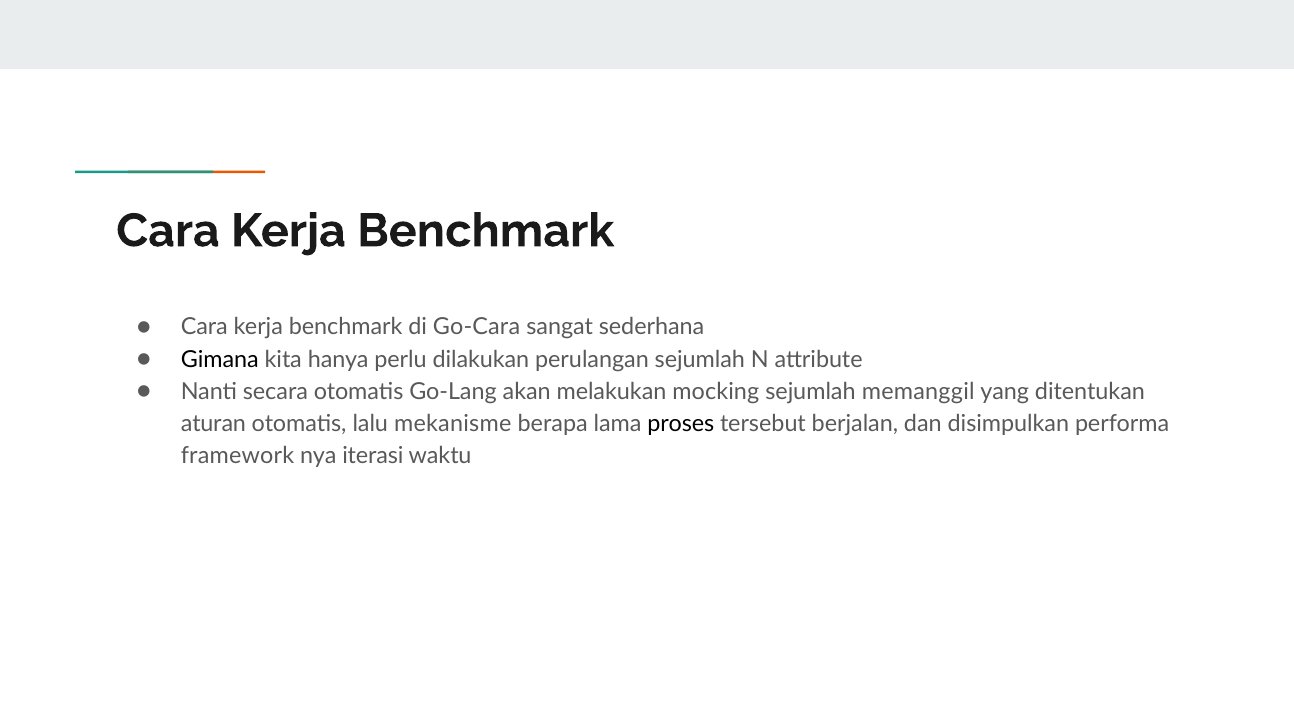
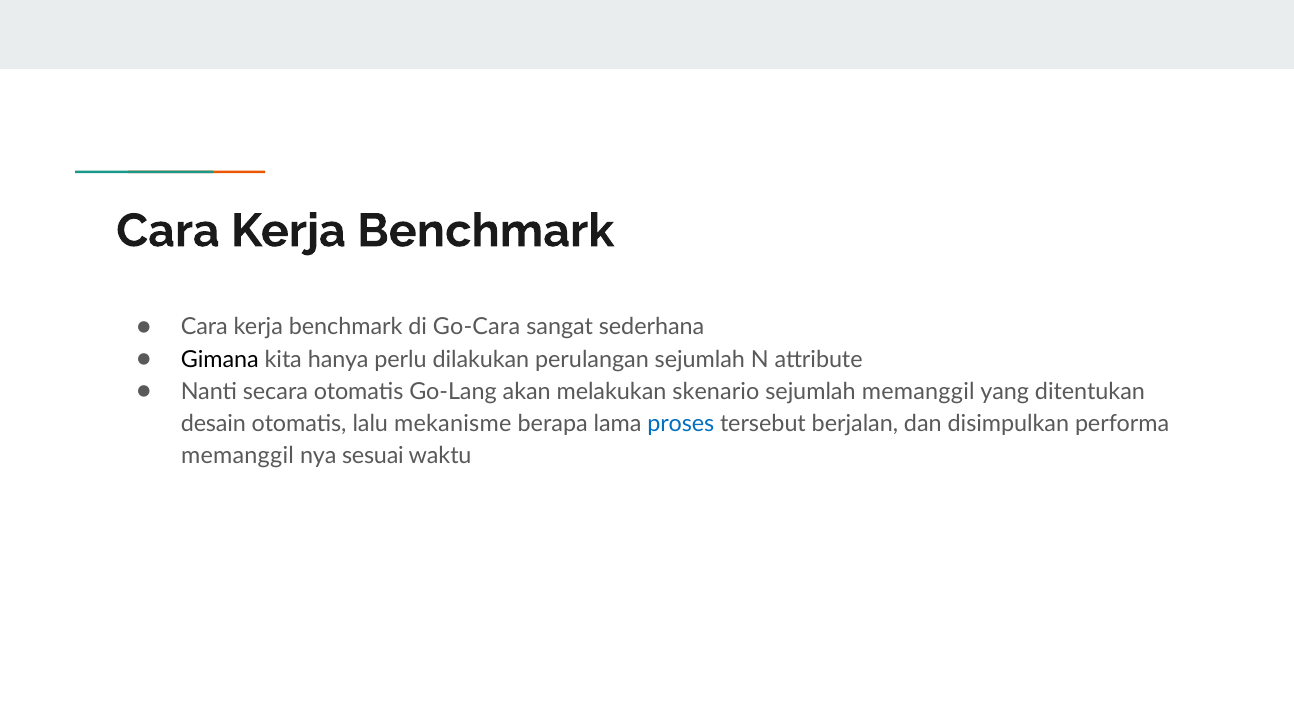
mocking: mocking -> skenario (716, 391)
aturan: aturan -> desain (213, 424)
proses colour: black -> blue (681, 424)
framework: framework -> memanggil (237, 456)
iterasi: iterasi -> sesuai (373, 456)
